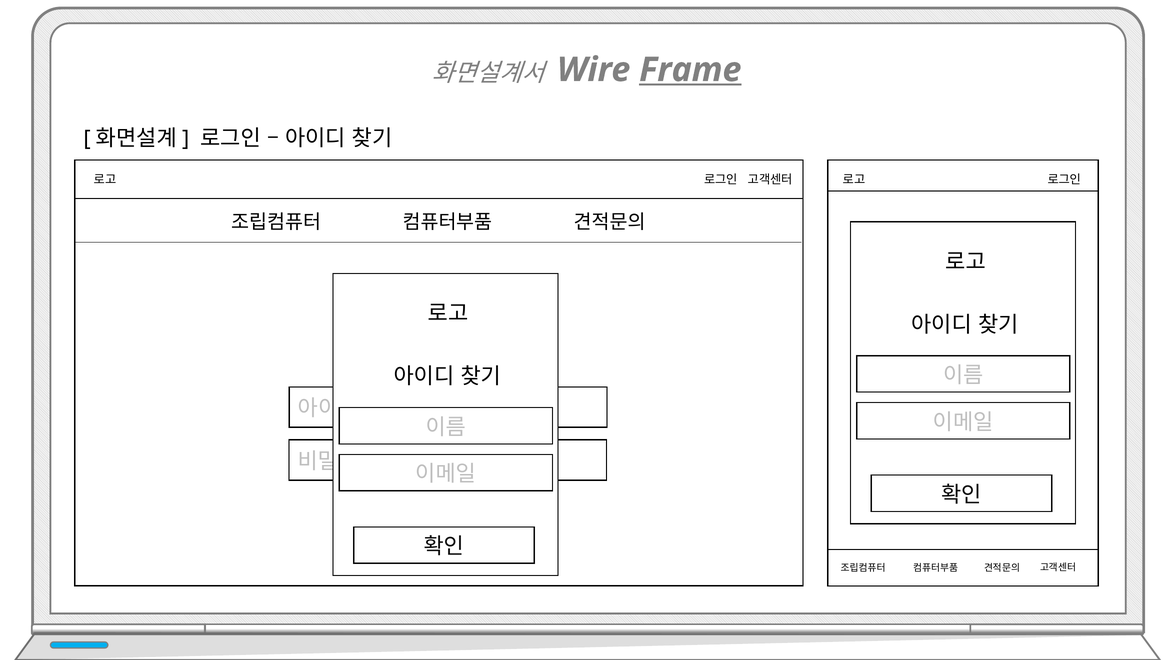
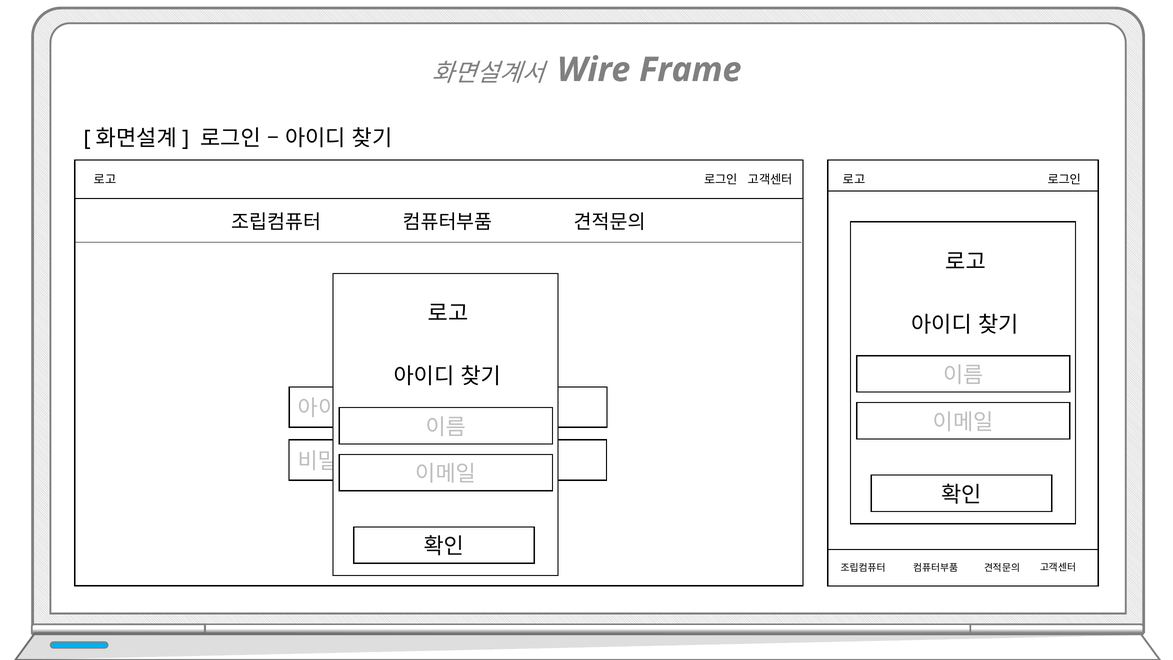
Frame underline: present -> none (690, 70)
